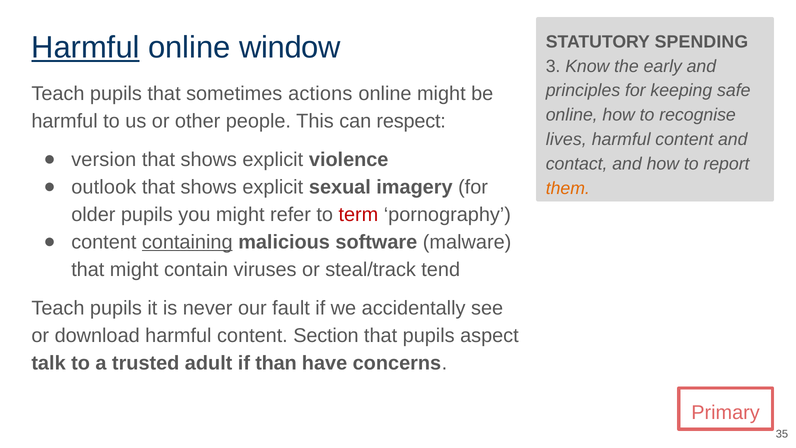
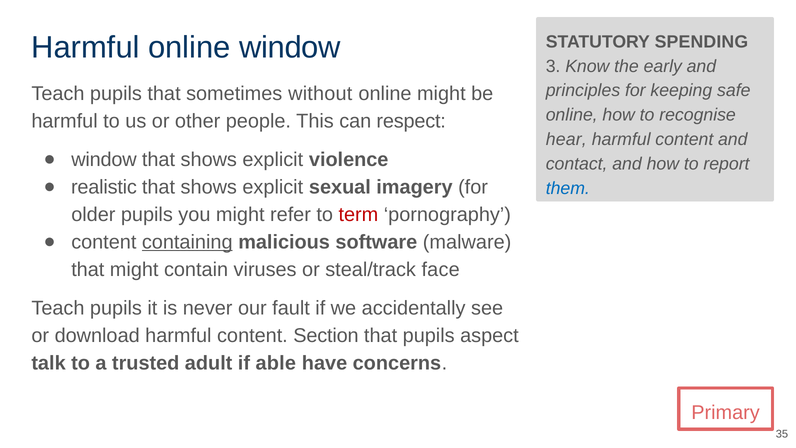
Harmful underline: present -> none (86, 48)
actions: actions -> without (320, 94)
lives: lives -> hear (566, 139)
version: version -> window (104, 160)
outlook: outlook -> realistic (104, 187)
them colour: orange -> blue (568, 188)
tend: tend -> face (441, 269)
than: than -> able (276, 363)
